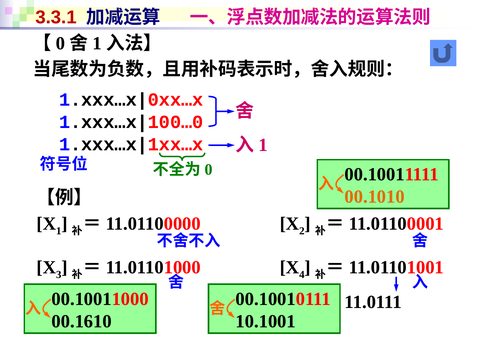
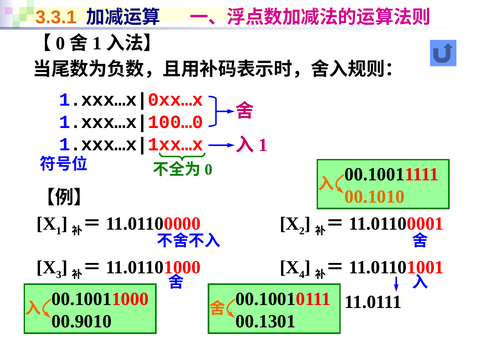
3.3.1 colour: red -> orange (56, 17)
00.1610: 00.1610 -> 00.9010 (82, 321)
10.1001: 10.1001 -> 00.1301 (266, 321)
